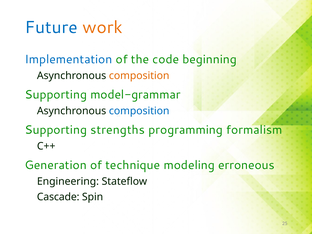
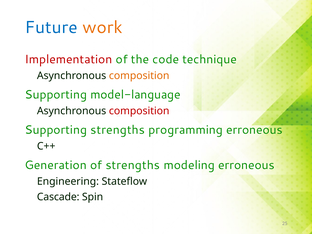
Implementation colour: blue -> red (68, 59)
beginning: beginning -> technique (210, 59)
model-grammar: model-grammar -> model-language (135, 95)
composition colour: blue -> red (139, 111)
programming formalism: formalism -> erroneous (254, 130)
of technique: technique -> strengths (133, 165)
